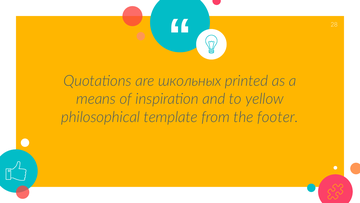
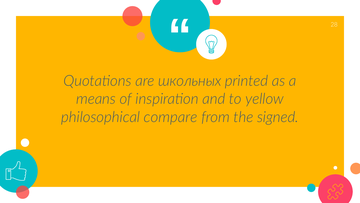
template: template -> compare (171, 117)
footer: footer -> signed (278, 117)
